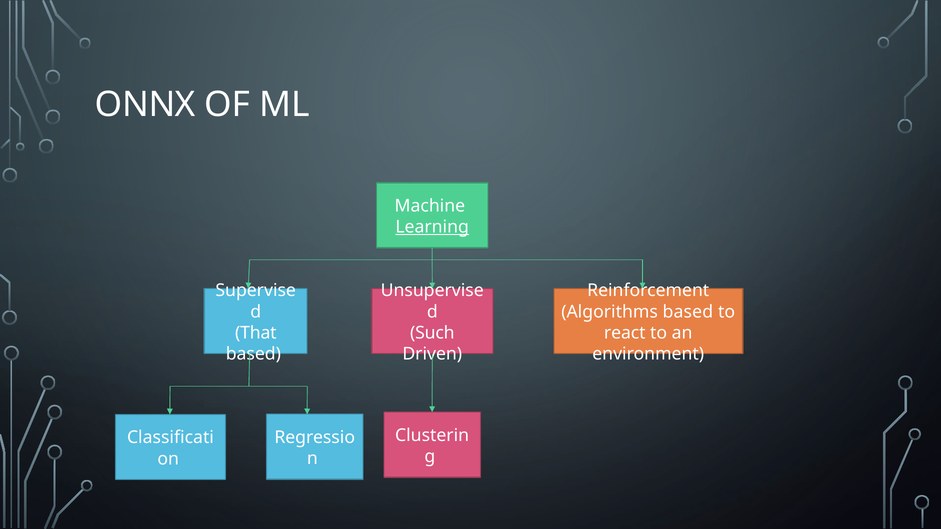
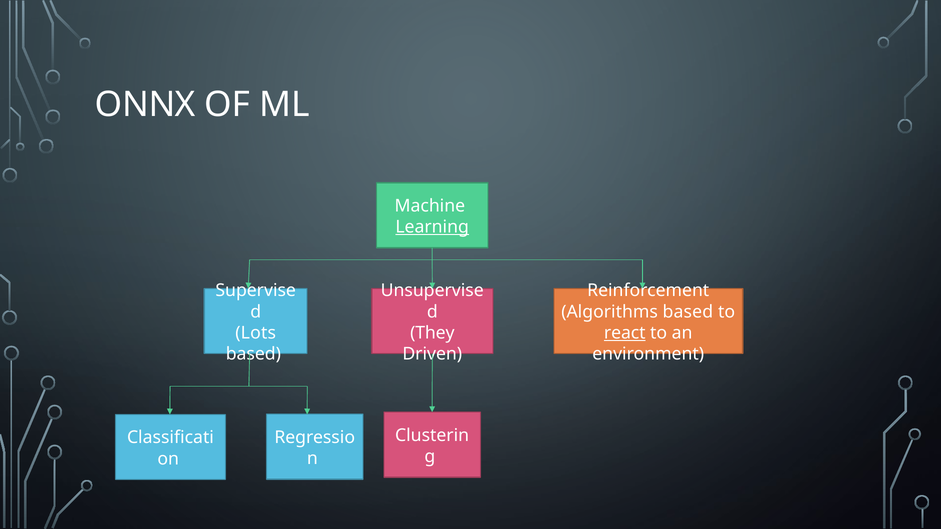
That: That -> Lots (256, 333)
Such: Such -> They (432, 333)
react underline: none -> present (625, 333)
